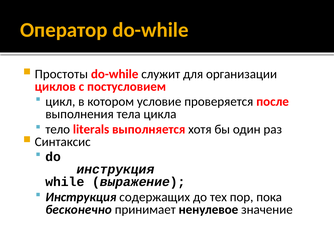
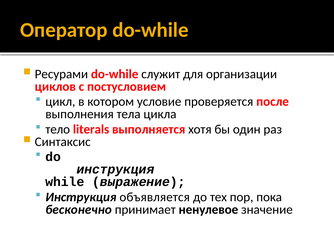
Простоты: Простоты -> Ресурами (61, 74)
содержащих: содержащих -> объявляется (155, 197)
